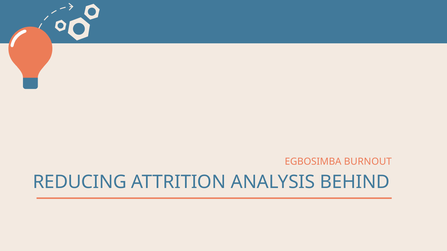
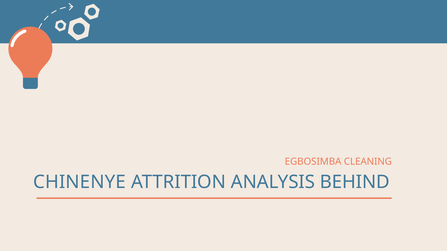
BURNOUT: BURNOUT -> CLEANING (368, 162)
REDUCING: REDUCING -> CHINENYE (80, 182)
